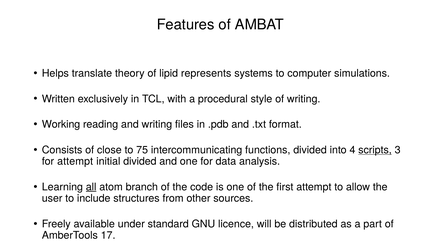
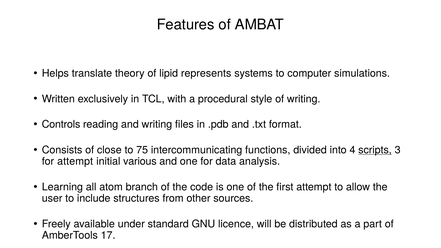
Working: Working -> Controls (61, 124)
initial divided: divided -> various (140, 161)
all underline: present -> none (91, 187)
